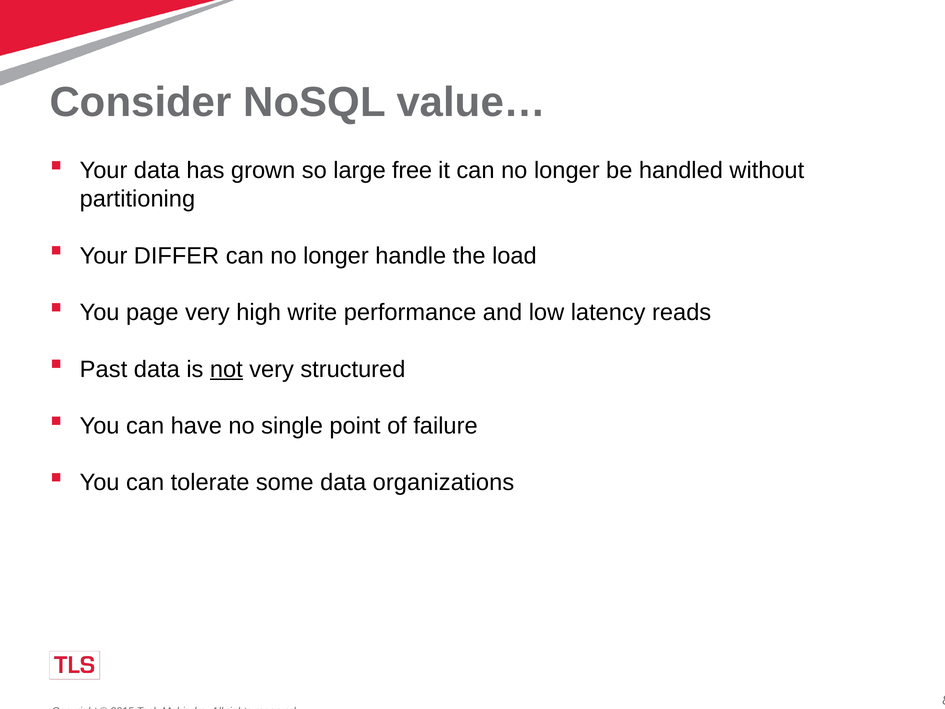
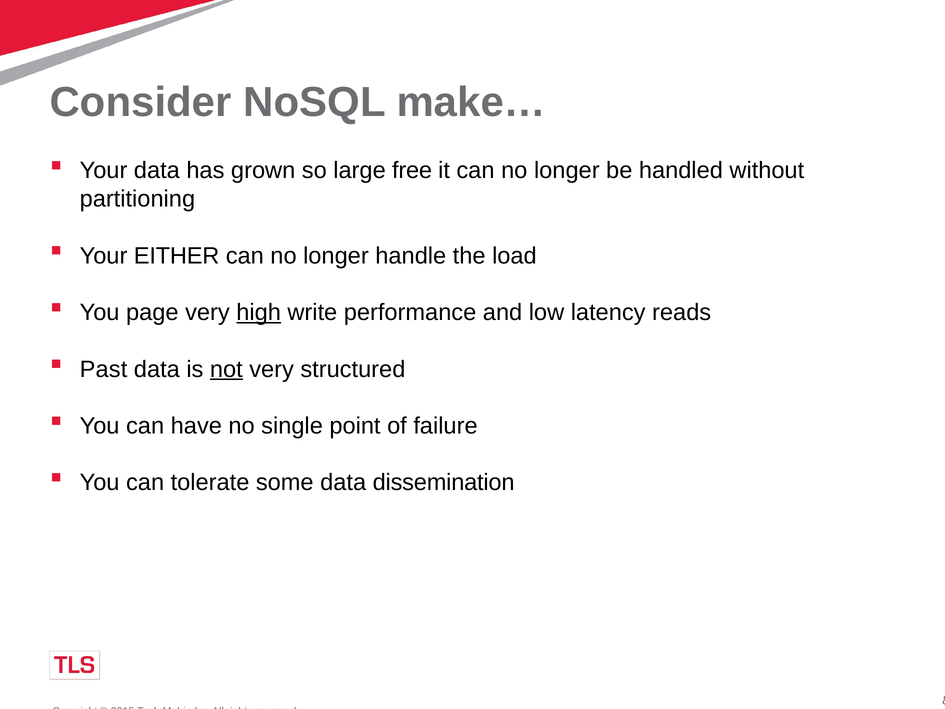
value…: value… -> make… (471, 102)
DIFFER: DIFFER -> EITHER (177, 256)
high underline: none -> present (259, 312)
organizations: organizations -> dissemination (444, 482)
